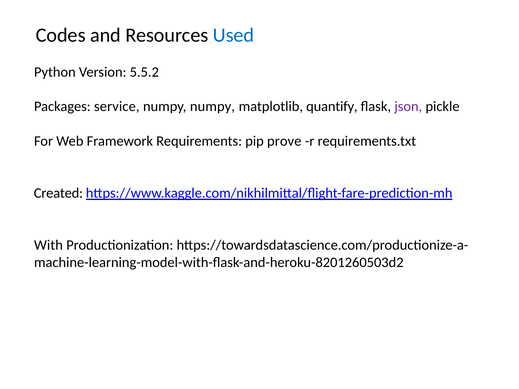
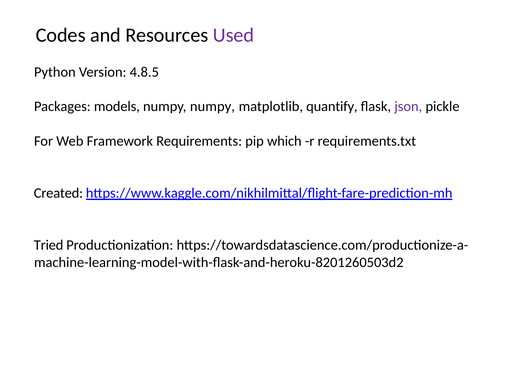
Used colour: blue -> purple (234, 35)
5.5.2: 5.5.2 -> 4.8.5 (144, 72)
service: service -> models (117, 107)
prove: prove -> which (284, 141)
With: With -> Tried (49, 245)
